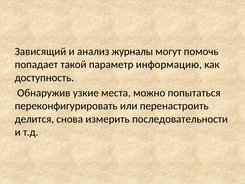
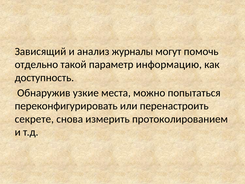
попадает: попадает -> отдельно (36, 64)
делится: делится -> секрете (34, 119)
последовательности: последовательности -> протоколированием (180, 119)
